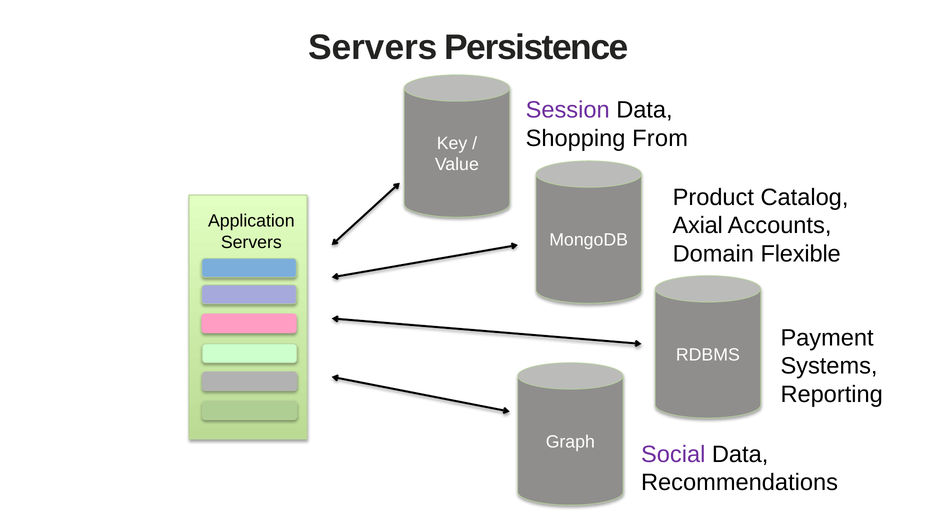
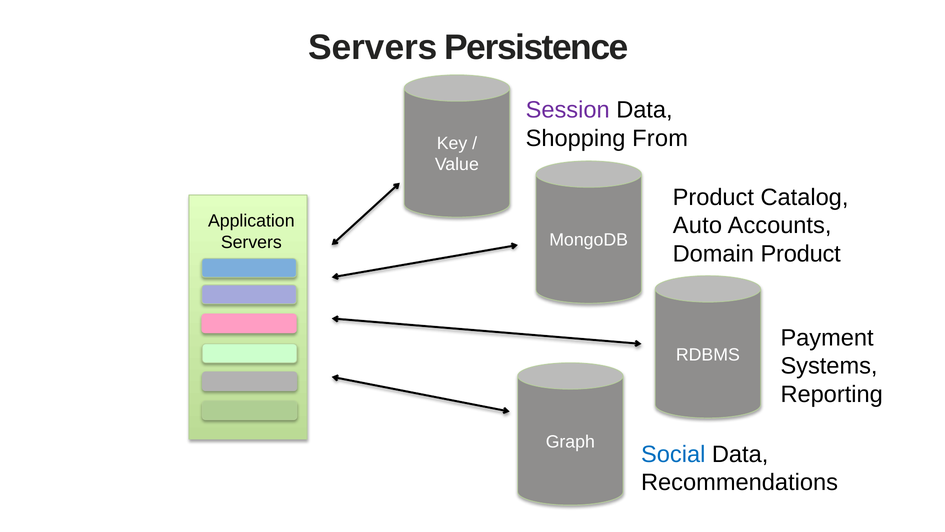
Axial: Axial -> Auto (697, 226)
Domain Flexible: Flexible -> Product (801, 254)
Social colour: purple -> blue (673, 454)
